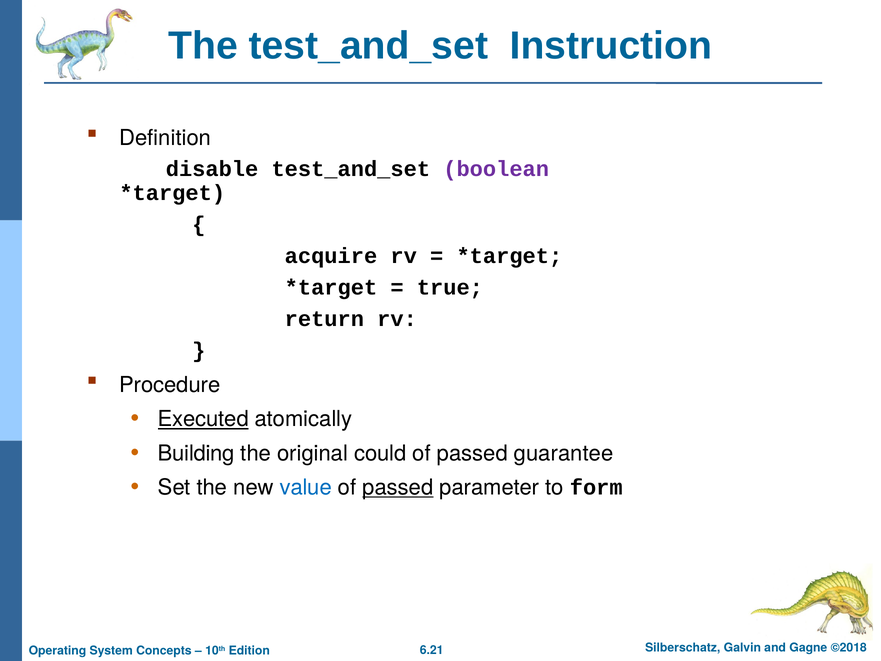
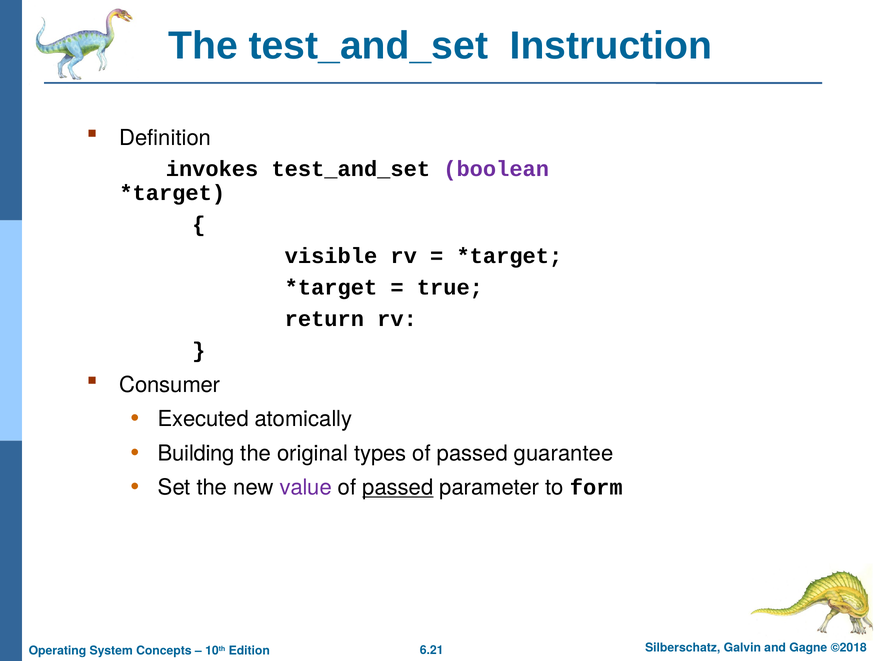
disable: disable -> invokes (212, 169)
acquire: acquire -> visible (331, 256)
Procedure: Procedure -> Consumer (170, 385)
Executed underline: present -> none (203, 419)
could: could -> types (380, 453)
value colour: blue -> purple (306, 487)
